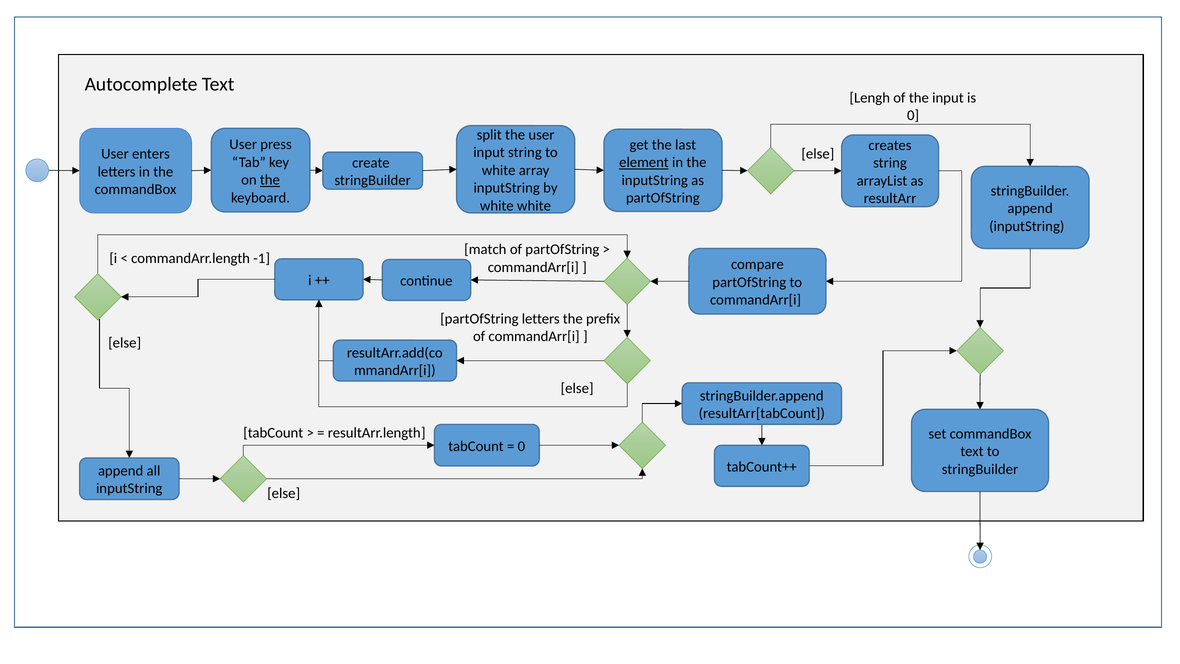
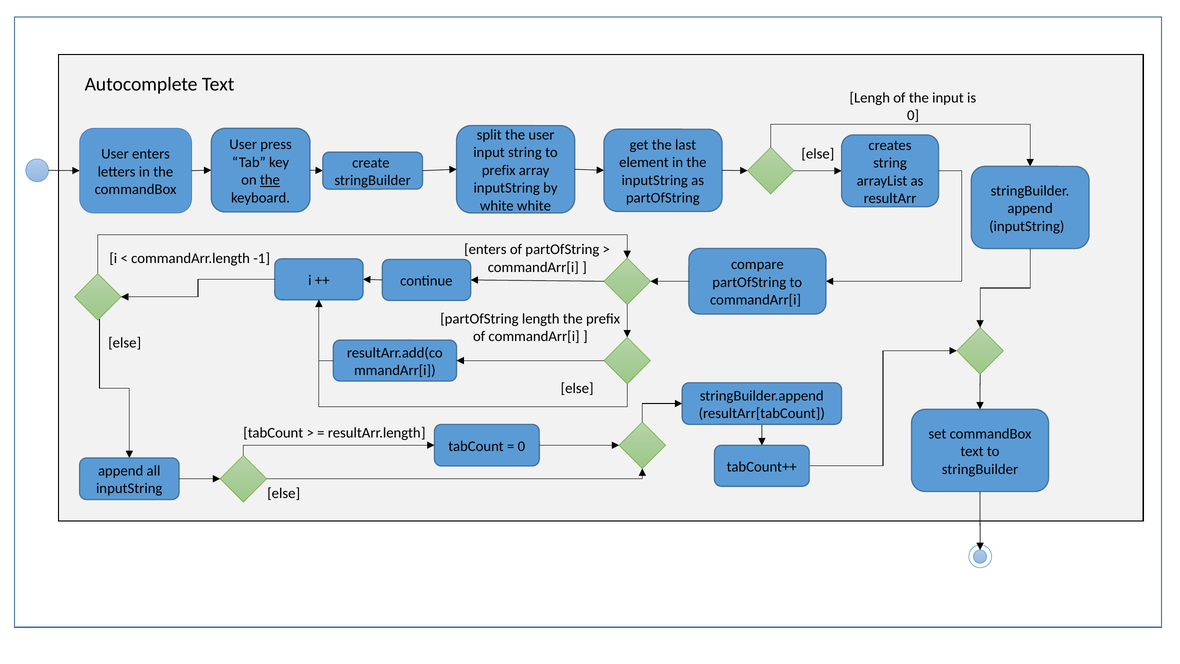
element underline: present -> none (644, 162)
white: white -> prefix (499, 170)
match: match -> enters (485, 249)
partOfString letters: letters -> length (541, 319)
